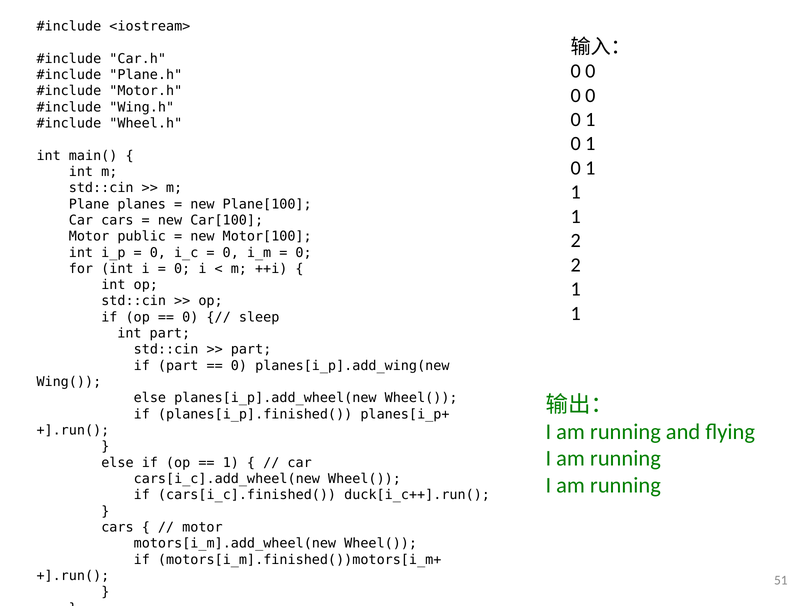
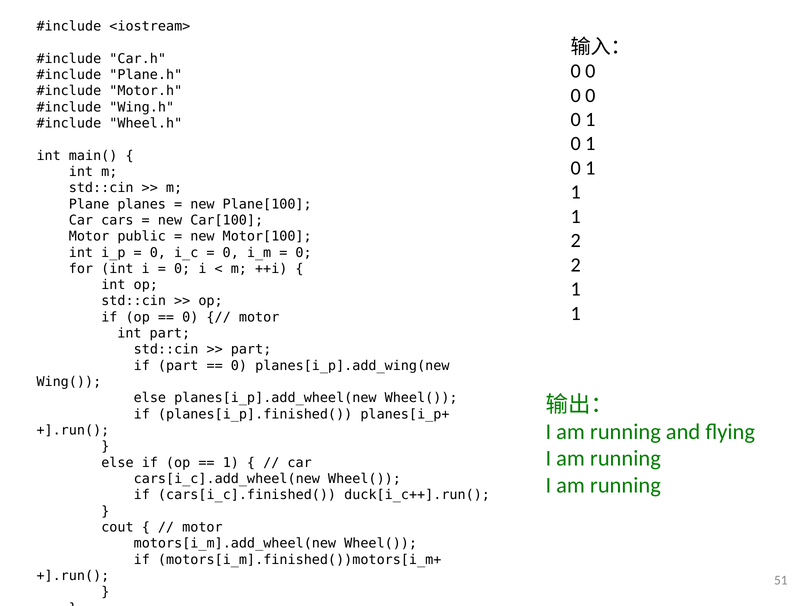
sleep: sleep -> motor (259, 317)
cars: cars -> cout (117, 527)
